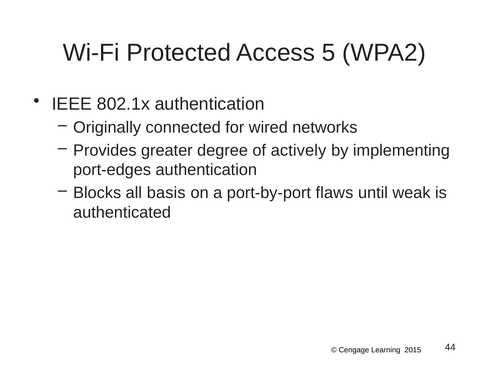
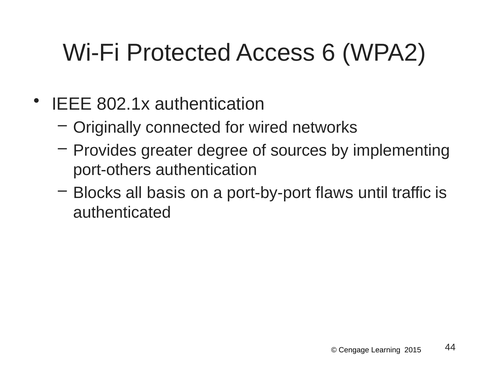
5: 5 -> 6 (329, 53)
actively: actively -> sources (299, 150)
port-edges: port-edges -> port-others (112, 170)
weak: weak -> traffic (412, 193)
